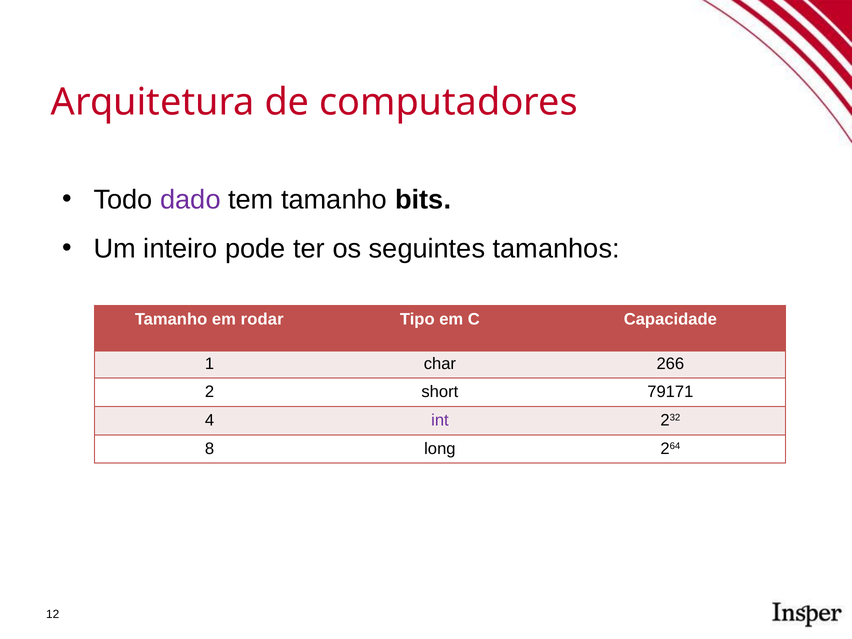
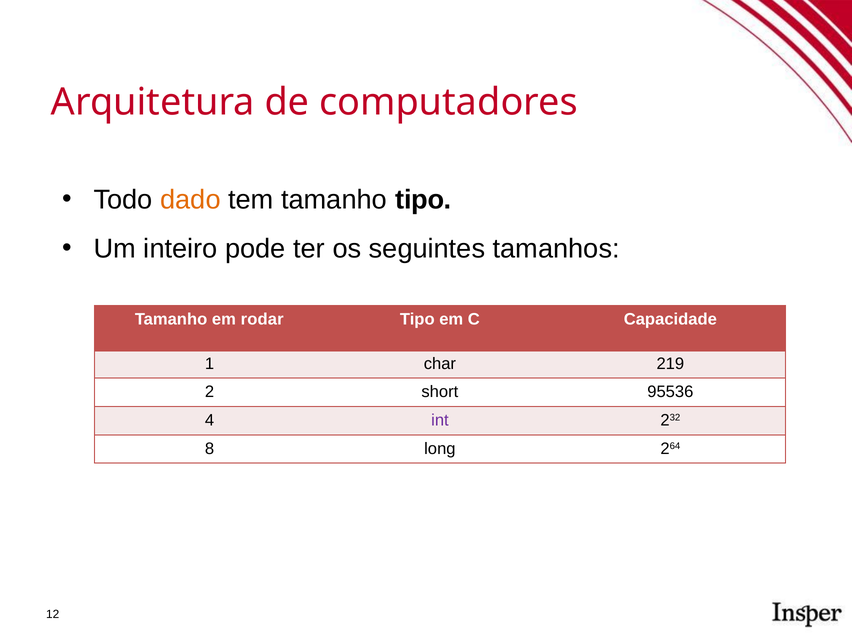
dado colour: purple -> orange (190, 200)
tamanho bits: bits -> tipo (423, 200)
266: 266 -> 219 (670, 364)
79171: 79171 -> 95536 (670, 392)
